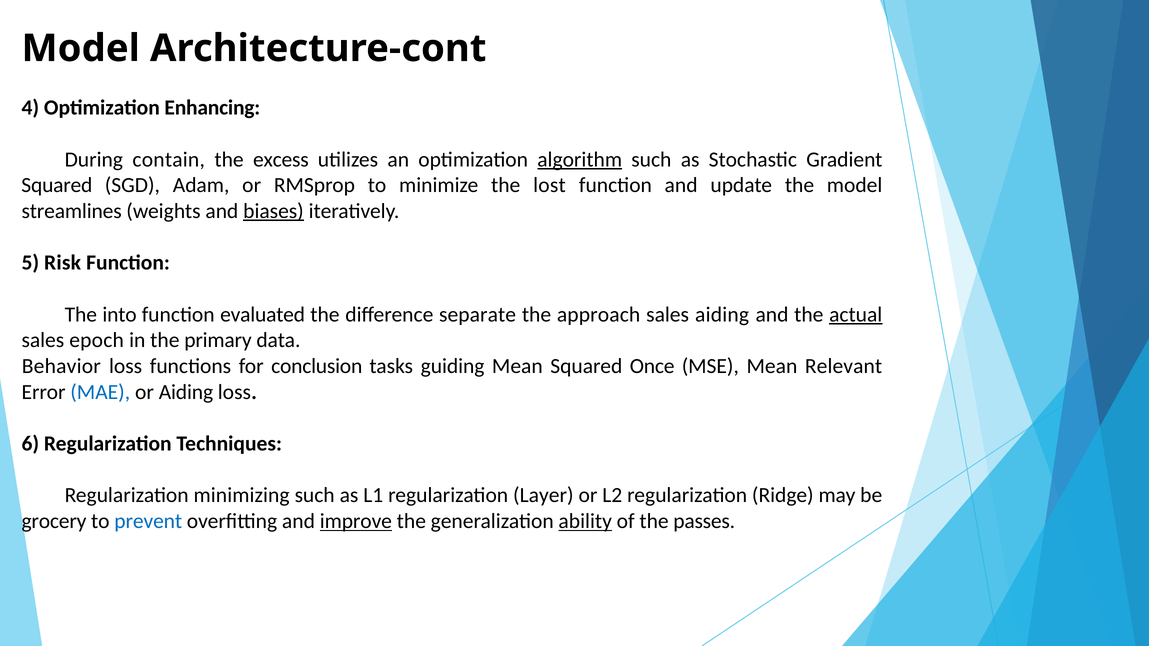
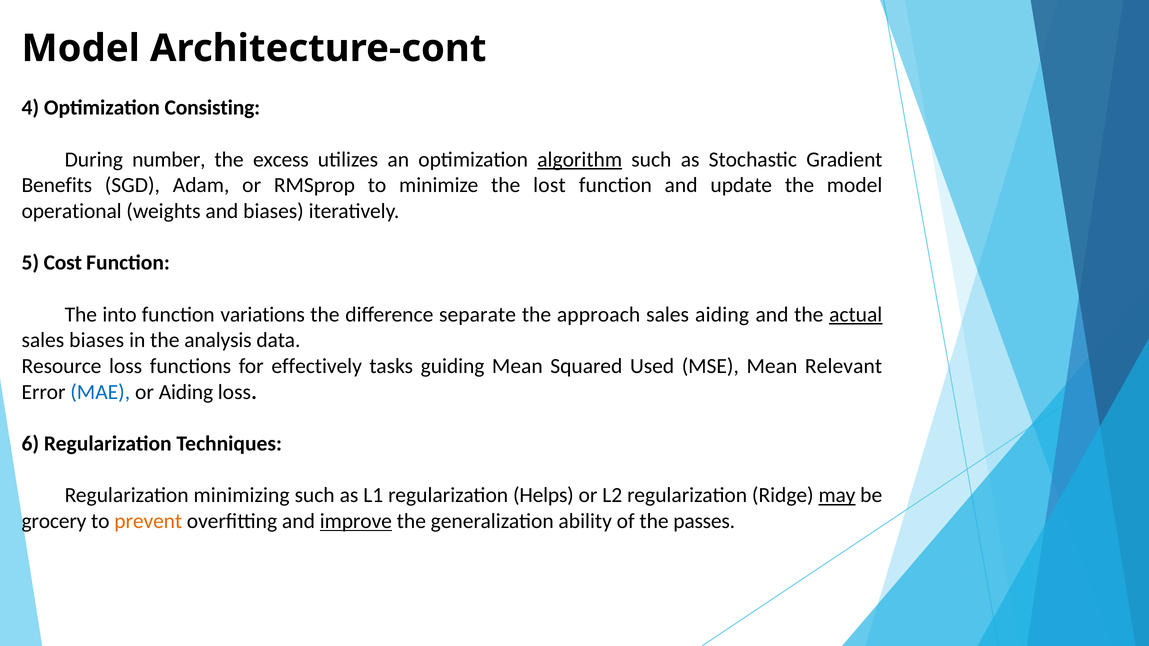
Enhancing: Enhancing -> Consisting (212, 108)
contain: contain -> number (169, 160)
Squared: Squared -> Benefits (57, 185)
streamlines: streamlines -> operational (72, 211)
biases underline: present -> none (273, 211)
Risk: Risk -> Cost (63, 263)
evaluated: evaluated -> variations (263, 315)
sales epoch: epoch -> biases (97, 340)
primary: primary -> analysis (218, 340)
Behavior: Behavior -> Resource (61, 366)
conclusion: conclusion -> effectively (317, 366)
Once: Once -> Used (652, 366)
Layer: Layer -> Helps (543, 496)
may underline: none -> present (837, 496)
prevent colour: blue -> orange (148, 521)
ability underline: present -> none (585, 521)
